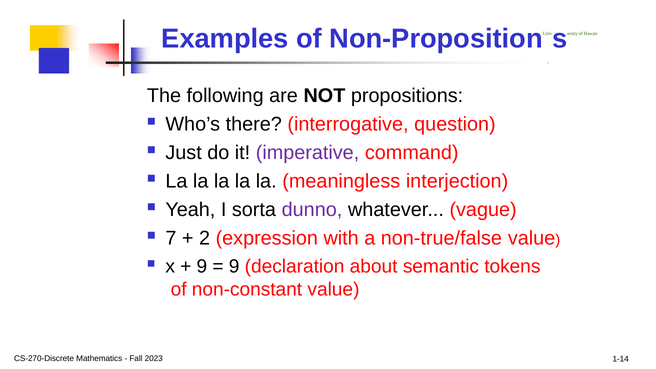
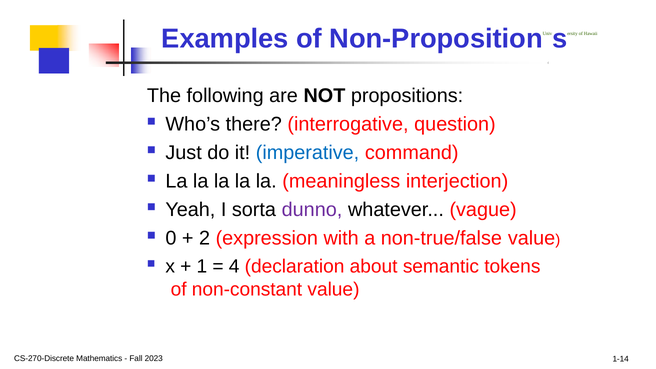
imperative colour: purple -> blue (308, 153)
7: 7 -> 0 (171, 238)
9: 9 -> 1 (202, 266)
9: 9 -> 4 (234, 266)
